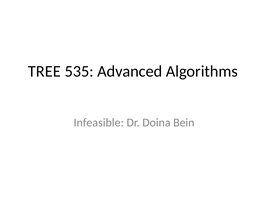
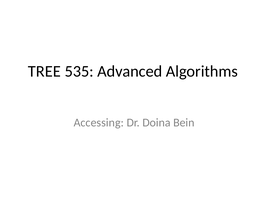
Infeasible: Infeasible -> Accessing (99, 122)
